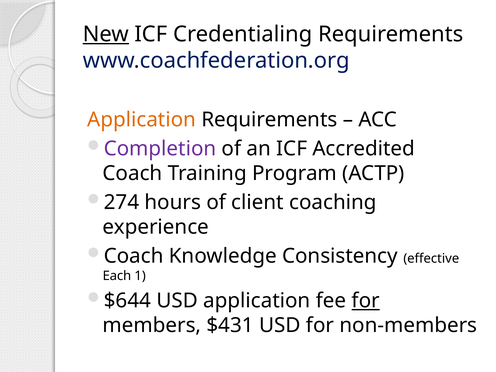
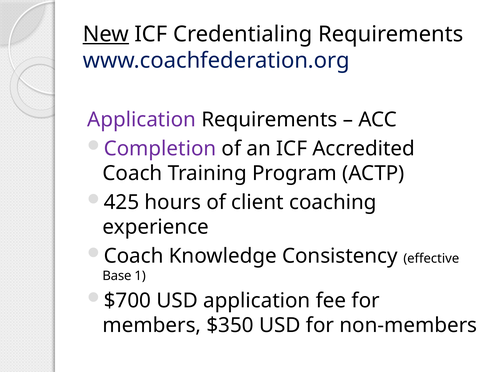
Application colour: orange -> purple (142, 120)
274: 274 -> 425 (121, 202)
Each: Each -> Base (117, 276)
$644: $644 -> $700 (127, 301)
for underline: present -> none (366, 301)
$431: $431 -> $350 (230, 325)
